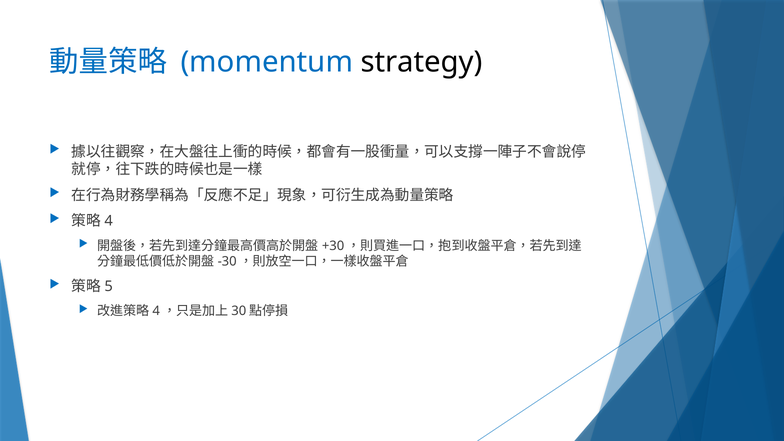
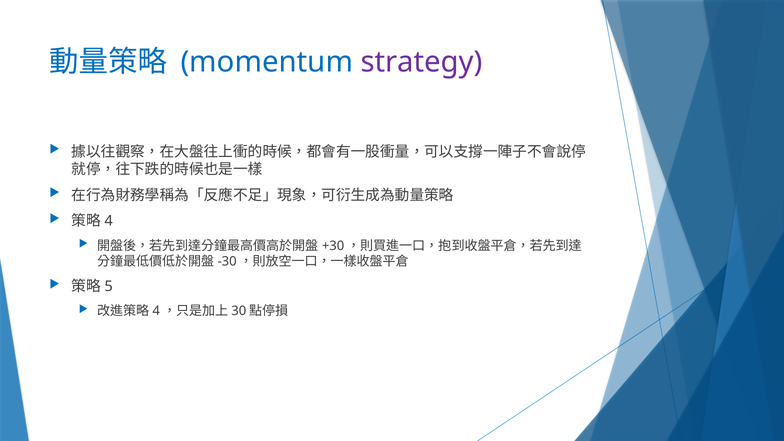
strategy colour: black -> purple (422, 62)
